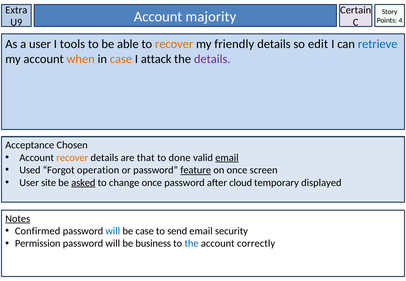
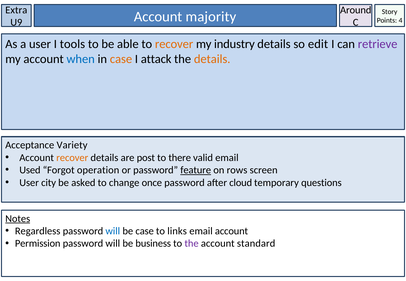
Certain: Certain -> Around (356, 10)
friendly: friendly -> industry (234, 44)
retrieve colour: blue -> purple (378, 44)
when colour: orange -> blue (81, 59)
details colour: purple -> orange (212, 59)
Chosen: Chosen -> Variety (72, 145)
that: that -> post (146, 158)
done: done -> there (180, 158)
email underline: present -> none (227, 158)
on once: once -> rows (237, 170)
site: site -> city (49, 183)
asked underline: present -> none (83, 183)
displayed: displayed -> questions (321, 183)
Confirmed: Confirmed -> Regardless (38, 231)
send: send -> links (177, 231)
email security: security -> account (231, 231)
the colour: blue -> purple (192, 244)
correctly: correctly -> standard (256, 244)
